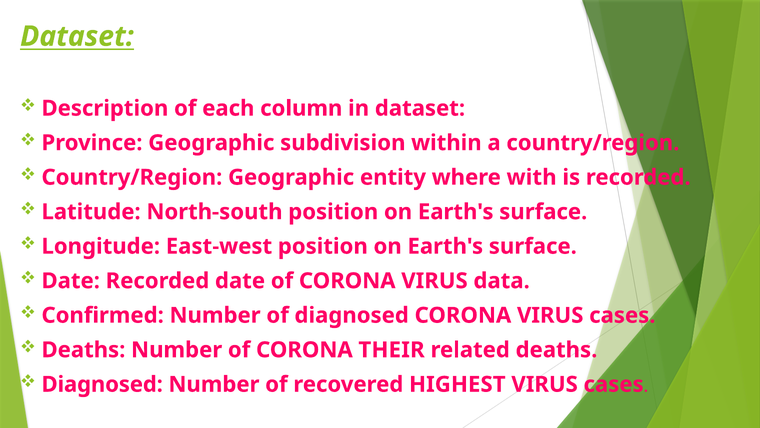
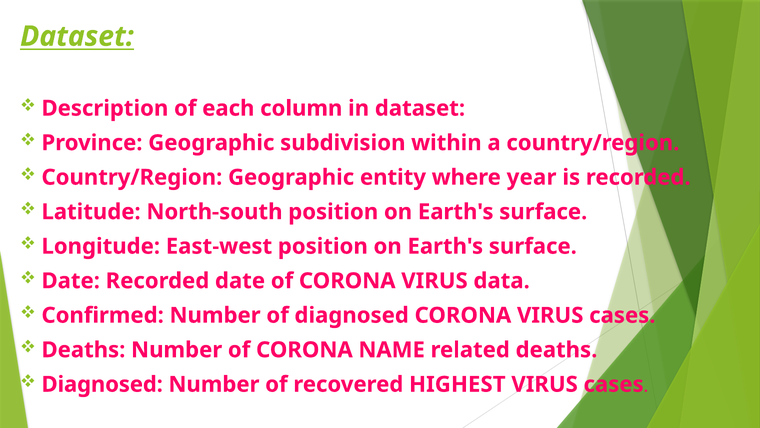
with: with -> year (532, 177)
THEIR: THEIR -> NAME (392, 350)
